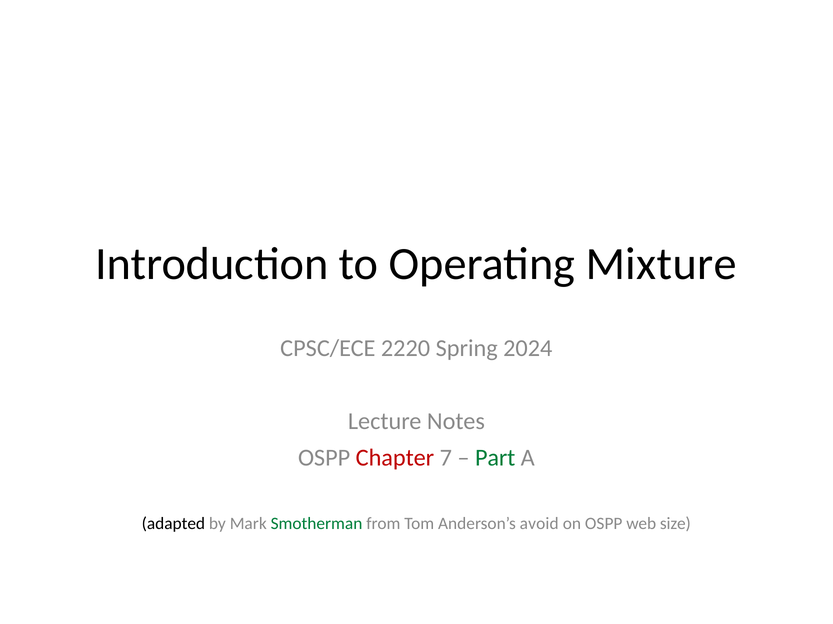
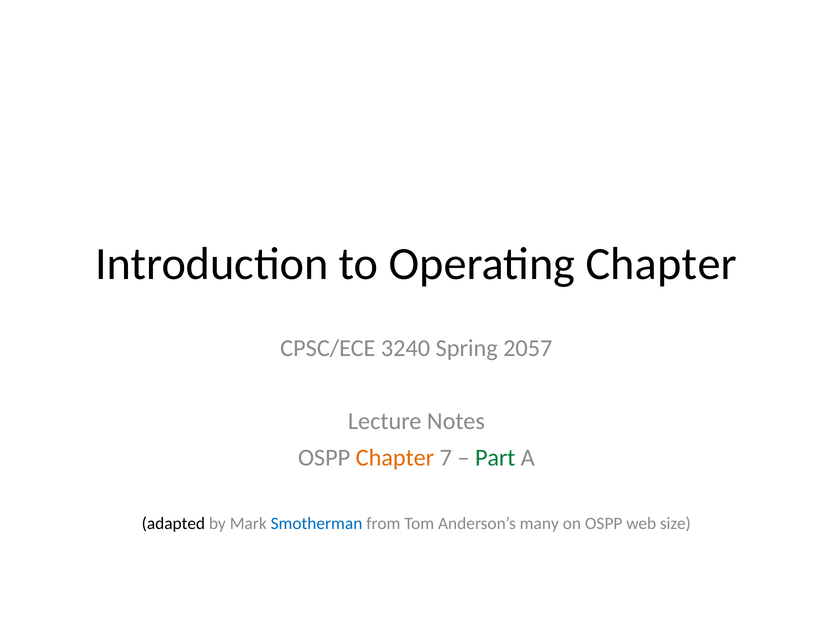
Operating Mixture: Mixture -> Chapter (661, 264)
2220: 2220 -> 3240 (406, 348)
2024: 2024 -> 2057 (528, 348)
Chapter colour: red -> orange (395, 458)
Smotherman colour: green -> blue (317, 524)
avoid: avoid -> many (539, 524)
